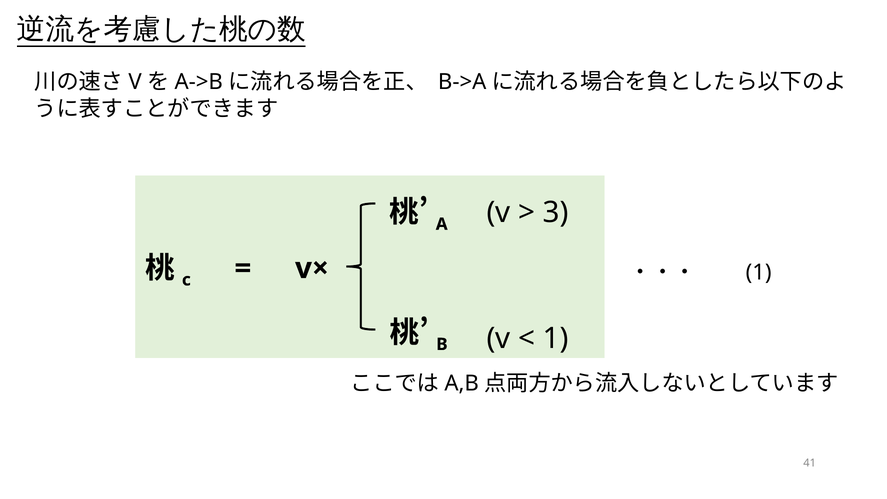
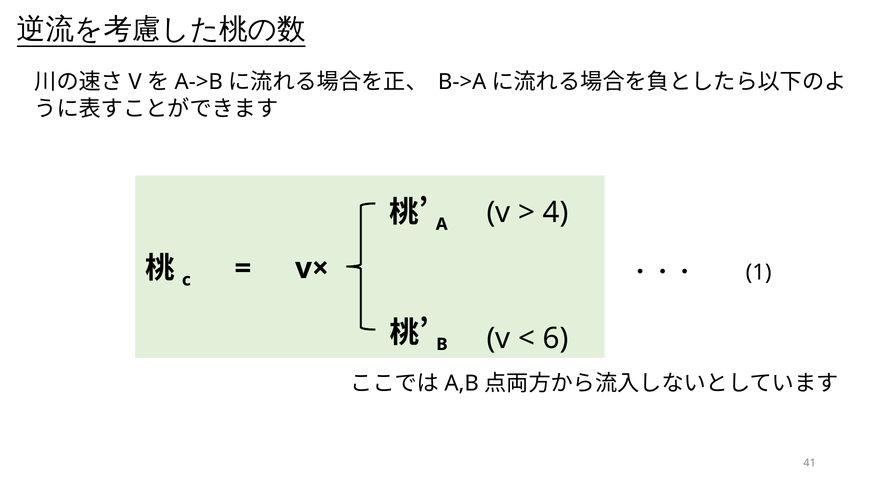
3: 3 -> 4 (556, 213)
1: 1 -> 6 (556, 338)
